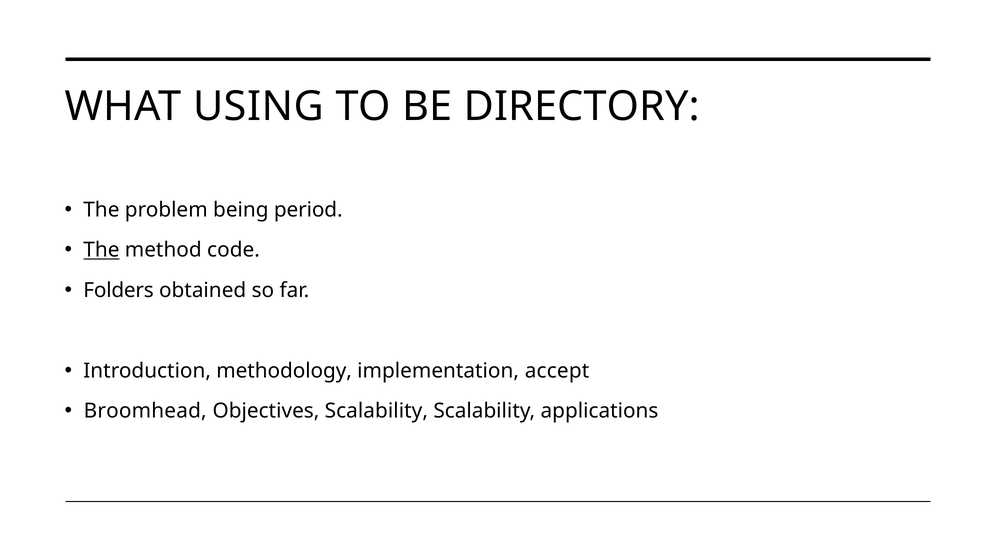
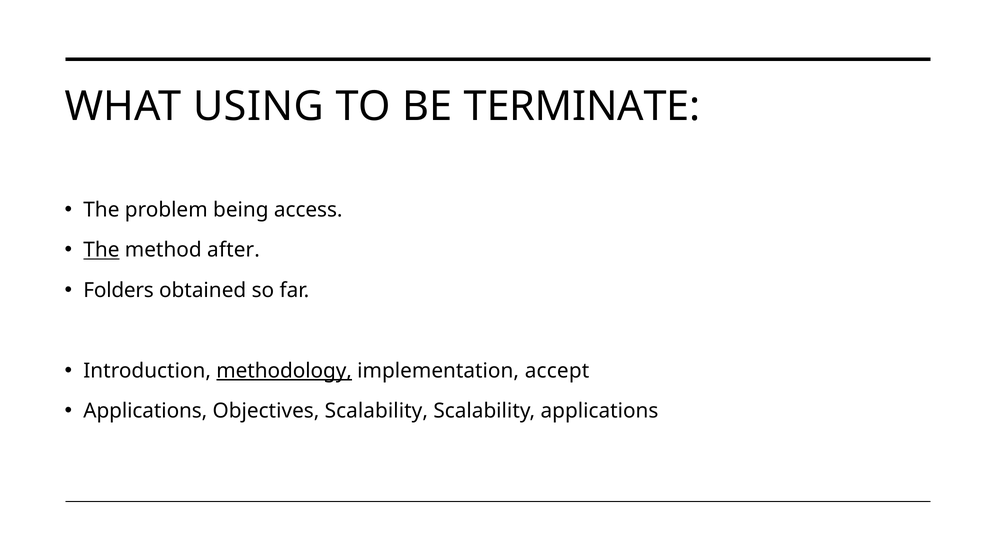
DIRECTORY: DIRECTORY -> TERMINATE (582, 107)
period: period -> access (308, 210)
code: code -> after (233, 250)
methodology underline: none -> present (284, 371)
Broomhead: Broomhead -> Applications (145, 411)
